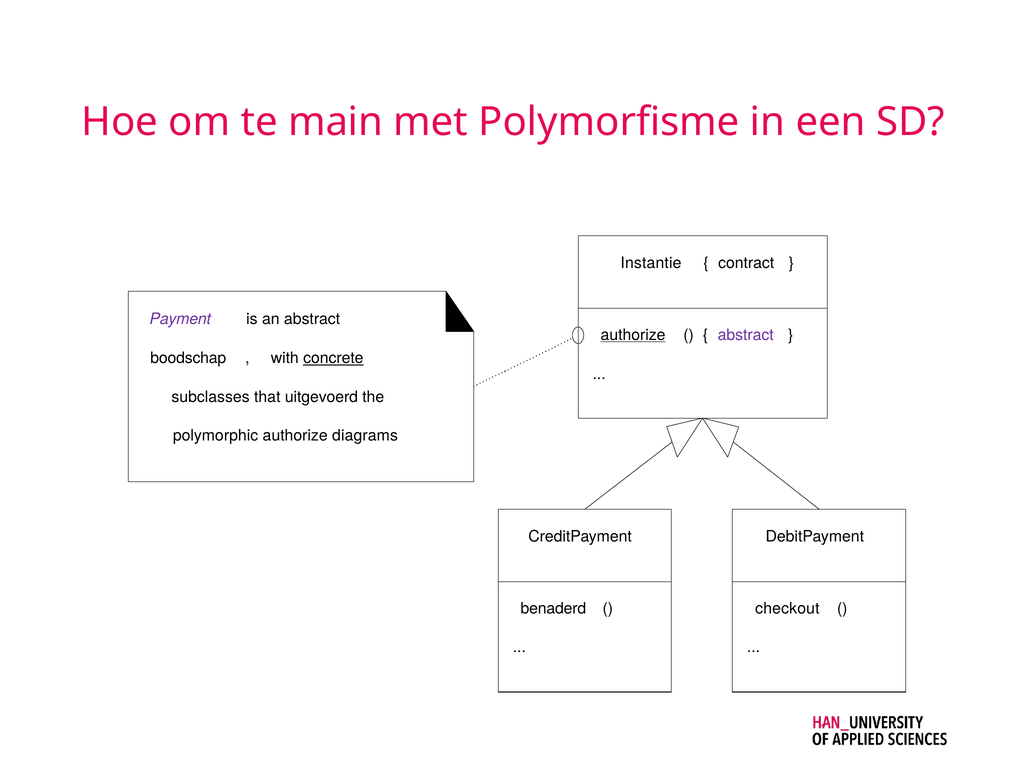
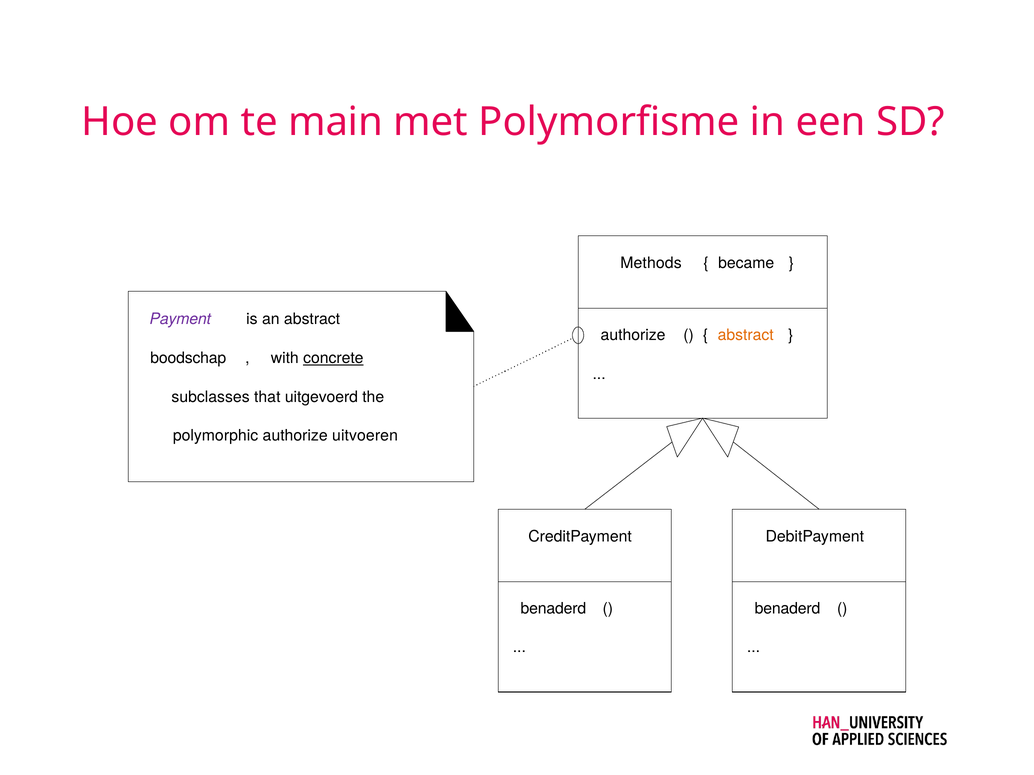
Instantie: Instantie -> Methods (651, 263)
contract: contract -> became (746, 263)
authorize underline: present -> none (633, 335)
abstract colour: purple -> orange (746, 335)
diagrams: diagrams -> uitvoeren (365, 436)
checkout: checkout -> benaderd (788, 609)
